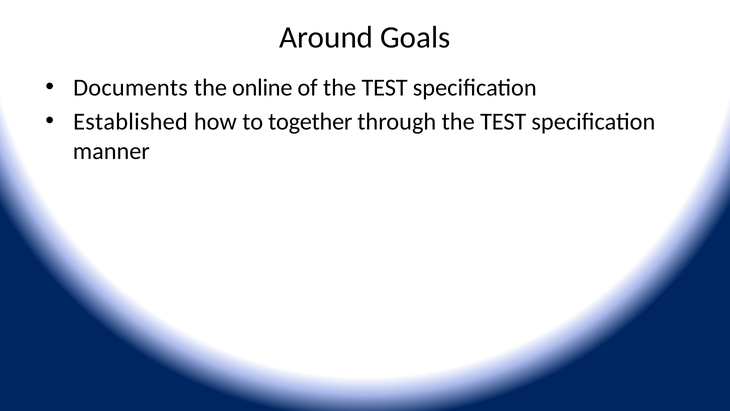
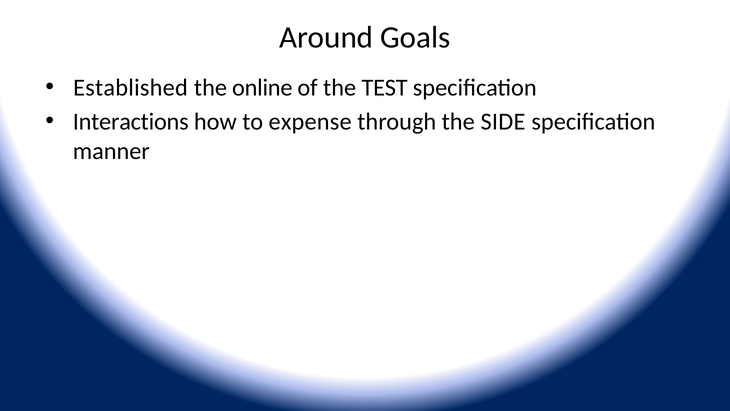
Documents: Documents -> Established (130, 88)
Established: Established -> Interactions (131, 122)
together: together -> expense (310, 122)
through the TEST: TEST -> SIDE (503, 122)
